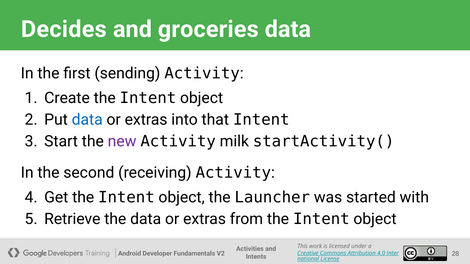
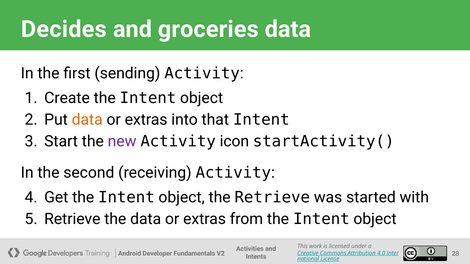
data colour: blue -> orange (87, 120)
milk: milk -> icon (234, 141)
the Launcher: Launcher -> Retrieve (272, 198)
